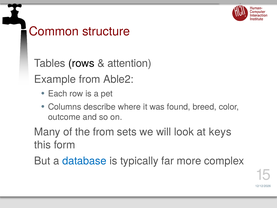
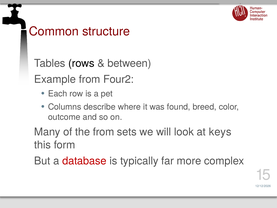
attention: attention -> between (129, 63)
Able2: Able2 -> Four2 (119, 79)
database colour: blue -> red (84, 161)
